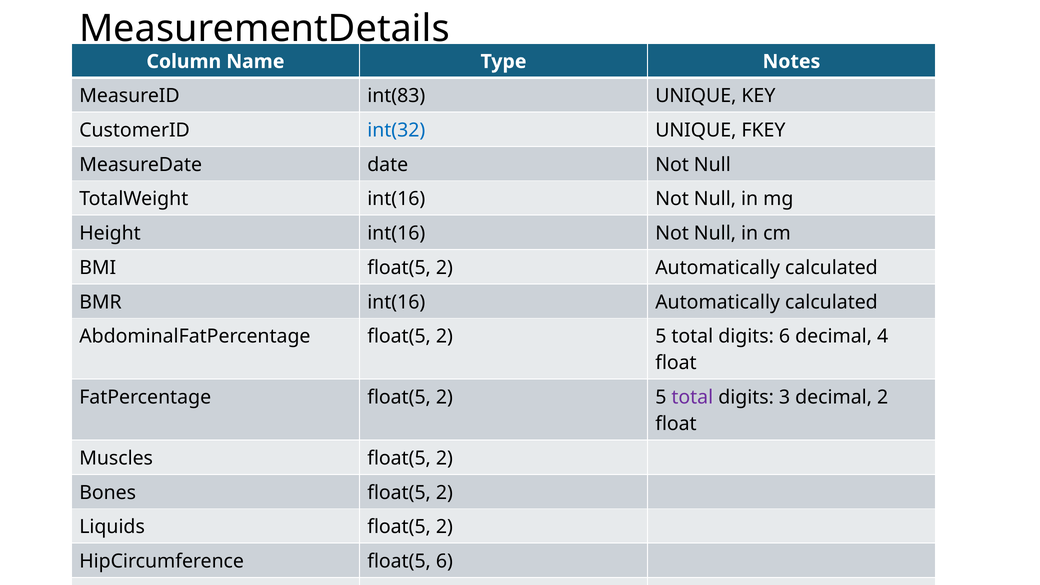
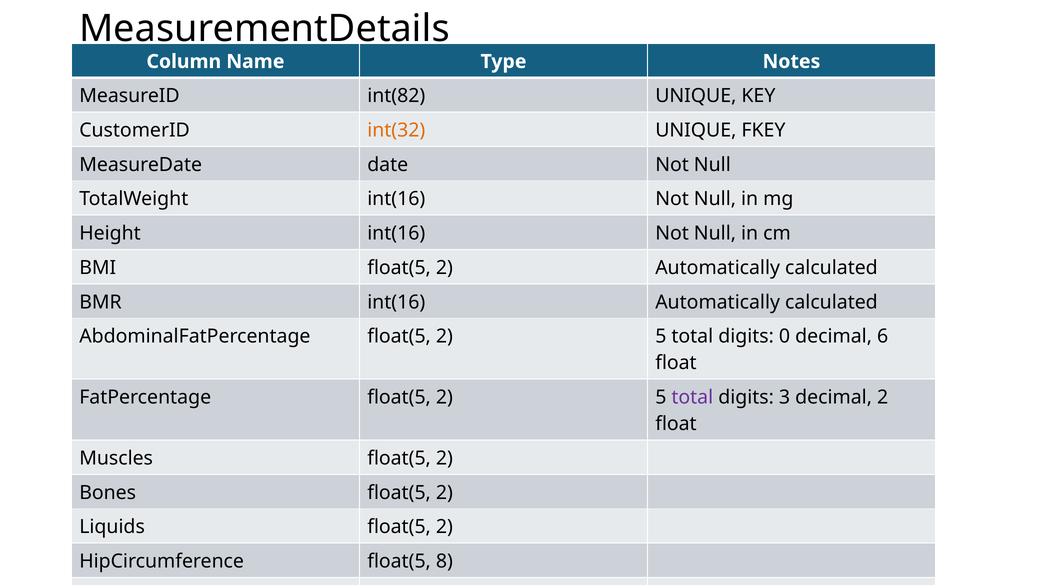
int(83: int(83 -> int(82 (396, 96)
int(32 colour: blue -> orange (396, 130)
digits 6: 6 -> 0 (785, 336)
4: 4 -> 6 (883, 336)
float(5 6: 6 -> 8 (444, 561)
